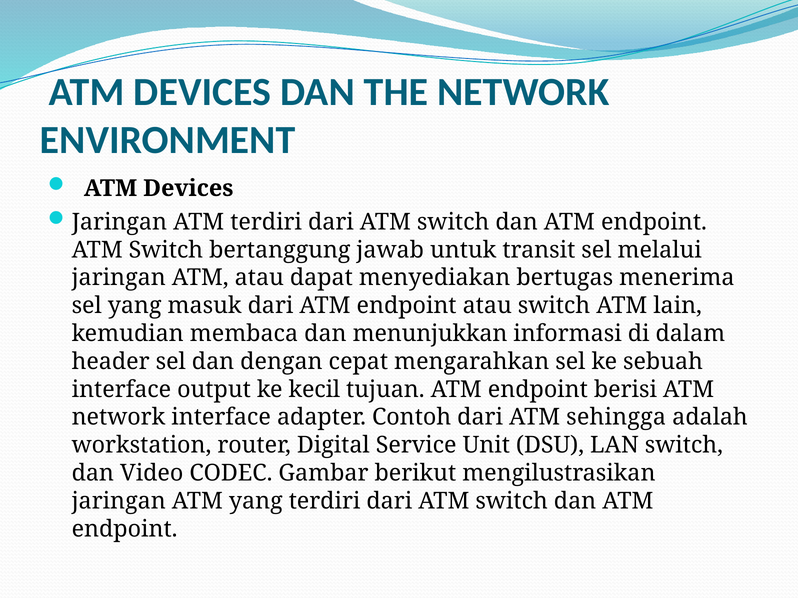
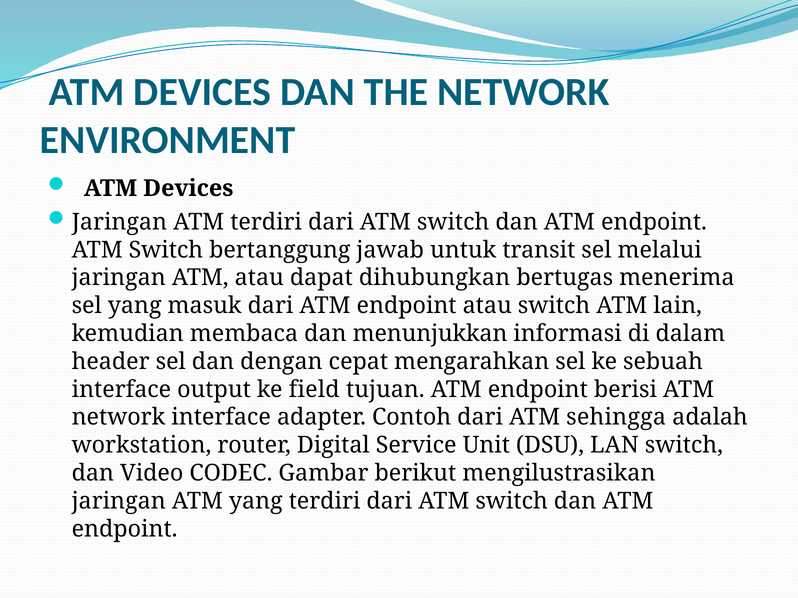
menyediakan: menyediakan -> dihubungkan (435, 278)
kecil: kecil -> field (314, 390)
